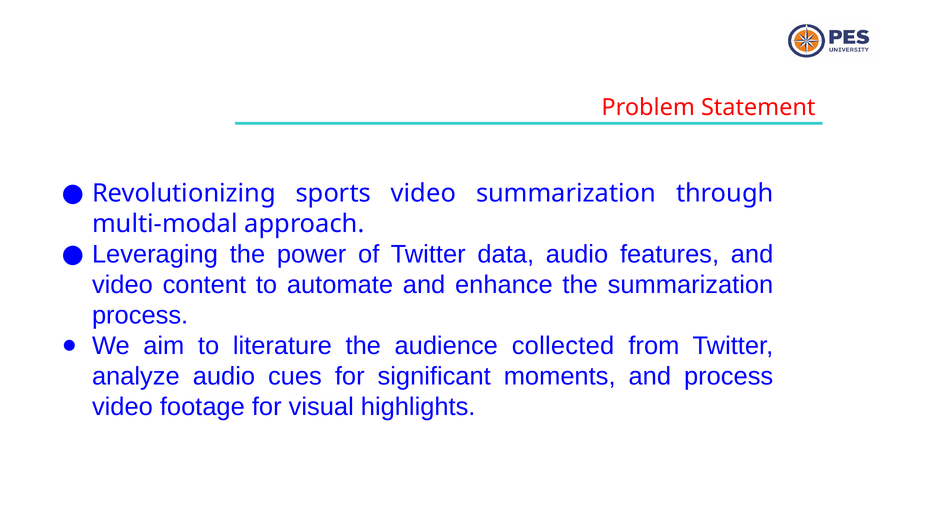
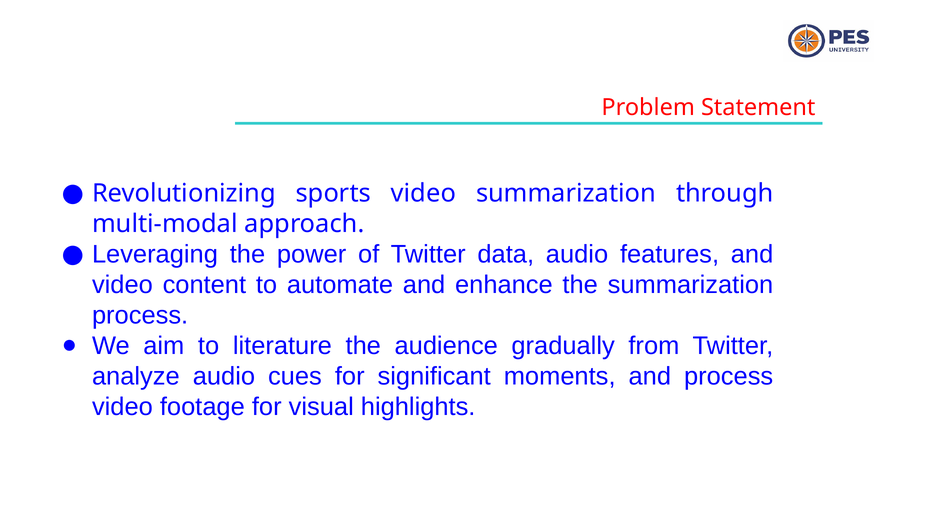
collected: collected -> gradually (563, 346)
